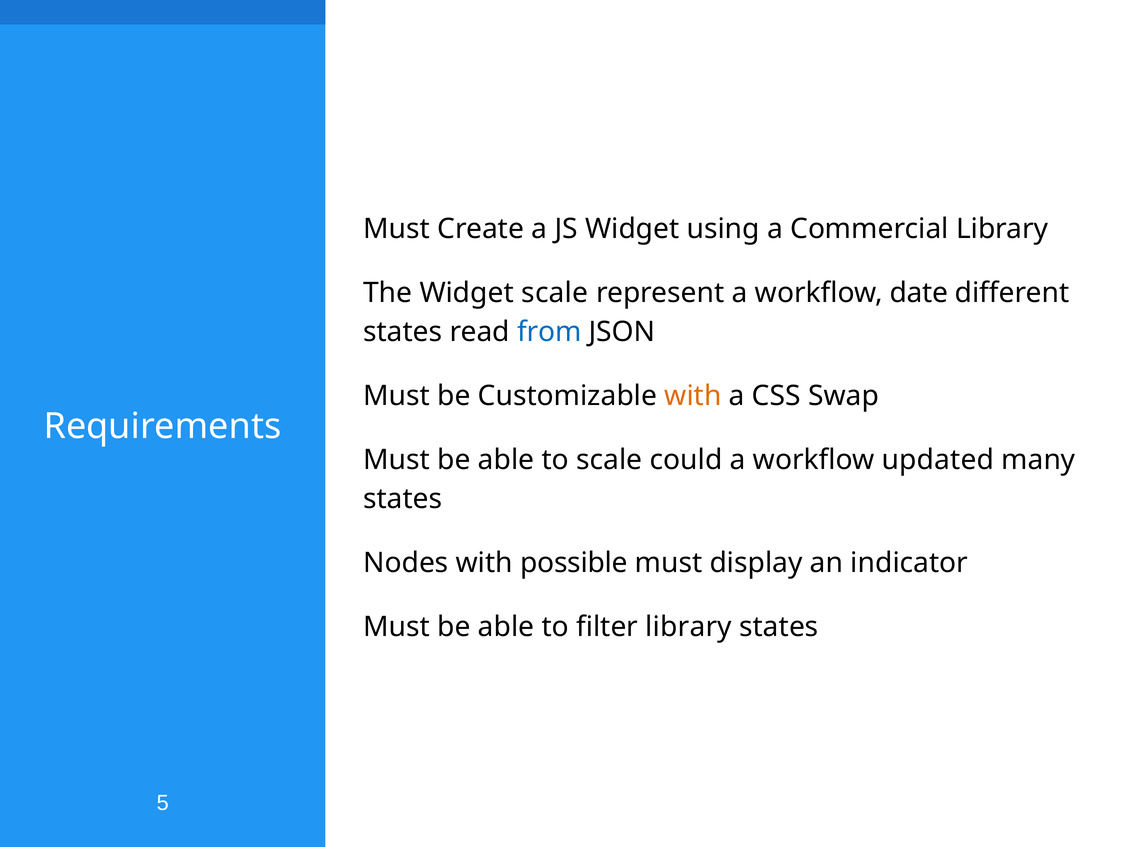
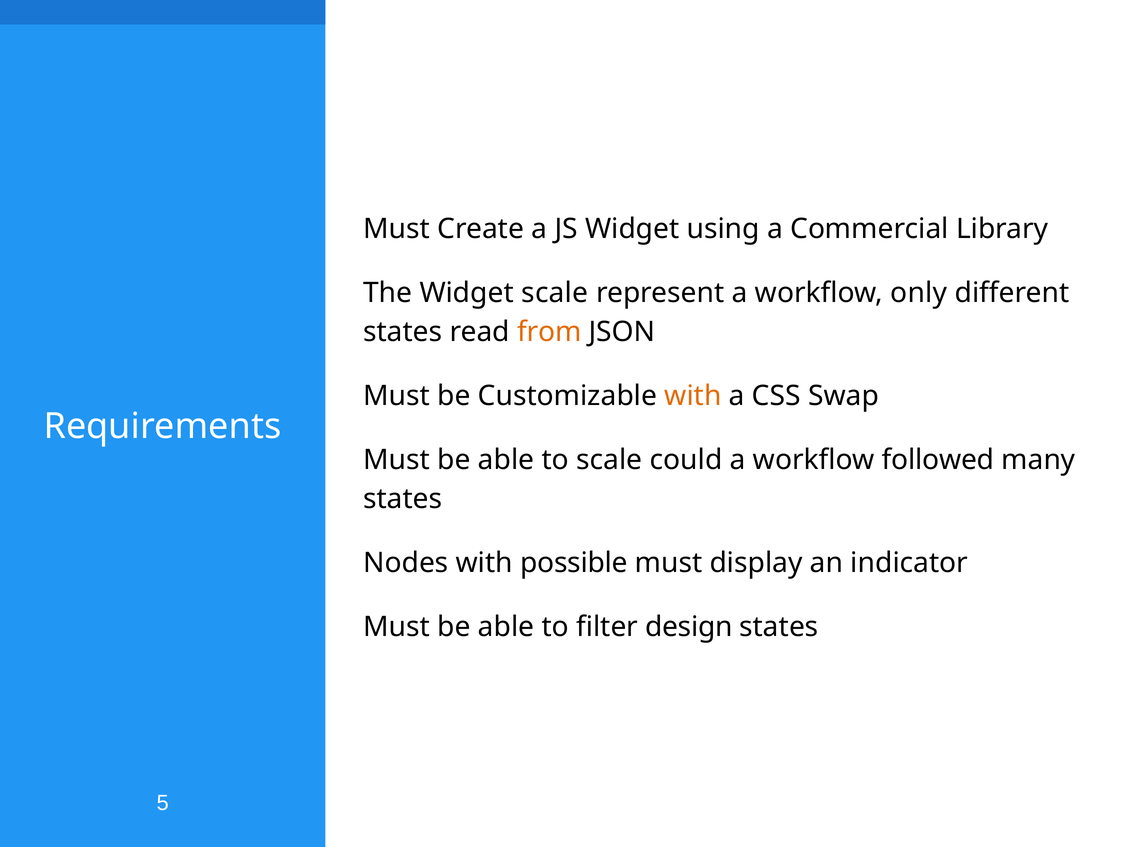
date: date -> only (919, 293)
from colour: blue -> orange (549, 332)
updated: updated -> followed (938, 460)
filter library: library -> design (689, 627)
